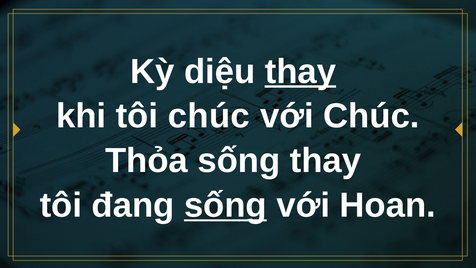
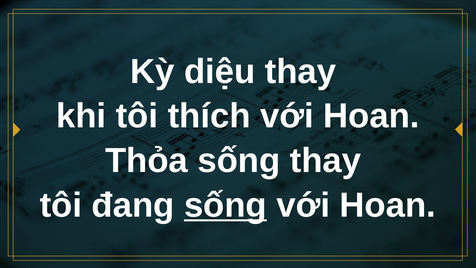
thay underline: present -> none (300, 72)
tôi chúc: chúc -> thích (209, 116)
Chúc: Chúc -> Hoan (371, 116)
